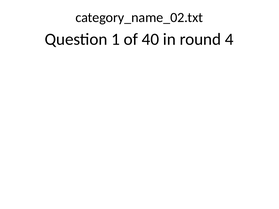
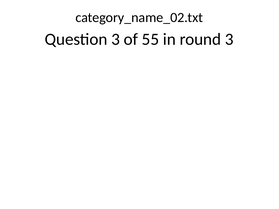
Question 1: 1 -> 3 (116, 39)
40: 40 -> 55 (150, 39)
round 4: 4 -> 3 (229, 39)
